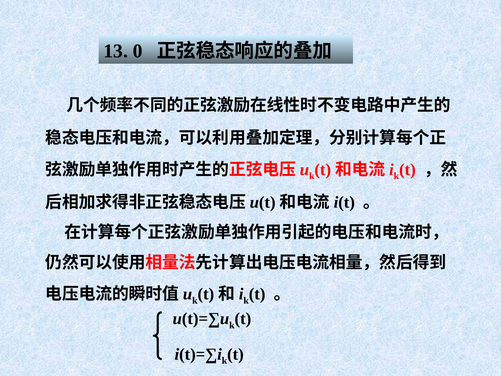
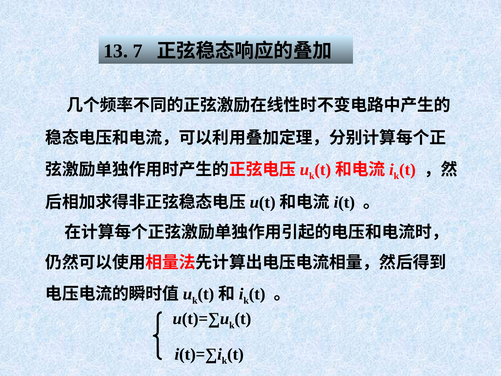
0: 0 -> 7 (138, 51)
